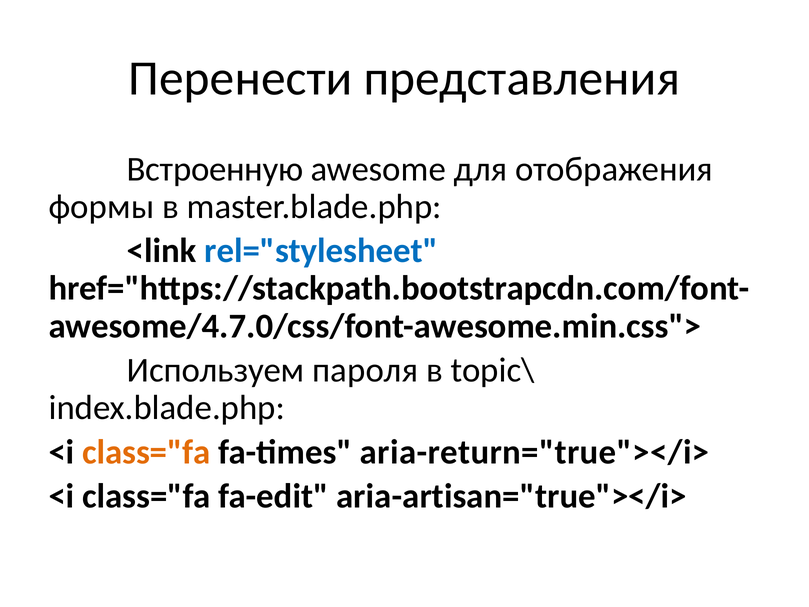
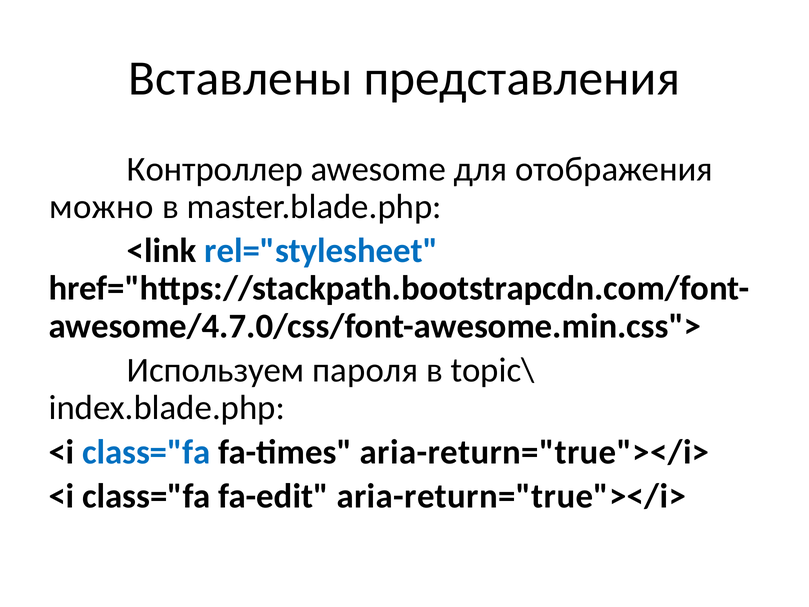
Перенести: Перенести -> Вставлены (241, 78)
Встроенную: Встроенную -> Контроллер (215, 169)
формы: формы -> можно (101, 207)
class="fa colour: orange -> blue (146, 452)
fa-edit aria-artisan="true"></i>: aria-artisan="true"></i> -> aria-return="true"></i> (511, 496)
